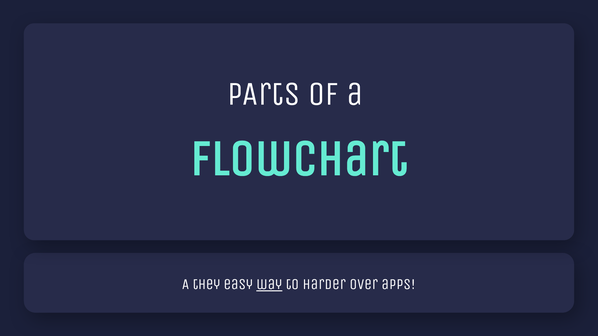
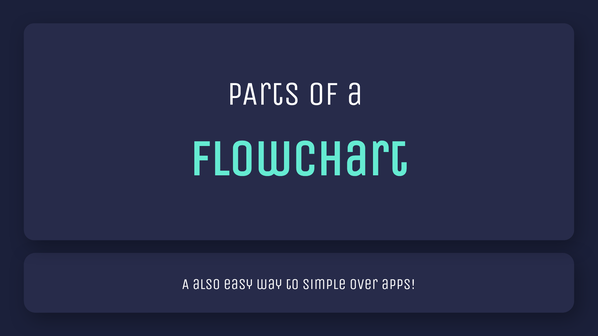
they: they -> also (206, 285)
way underline: present -> none (269, 285)
harder: harder -> simple (324, 285)
